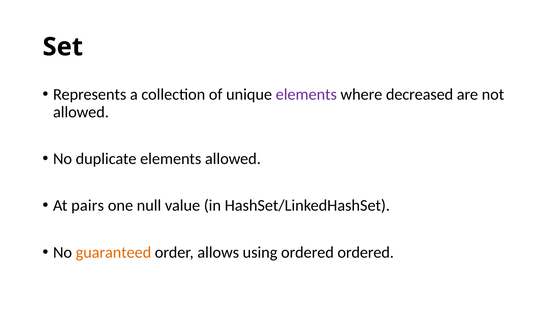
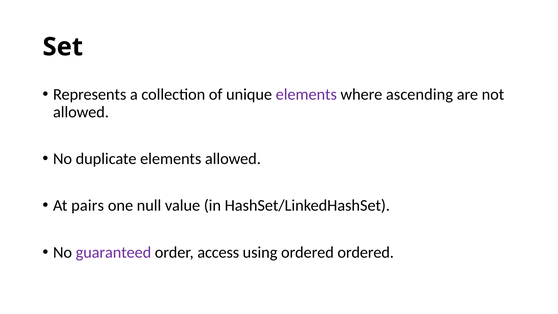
decreased: decreased -> ascending (419, 94)
guaranteed colour: orange -> purple (113, 252)
allows: allows -> access (218, 252)
